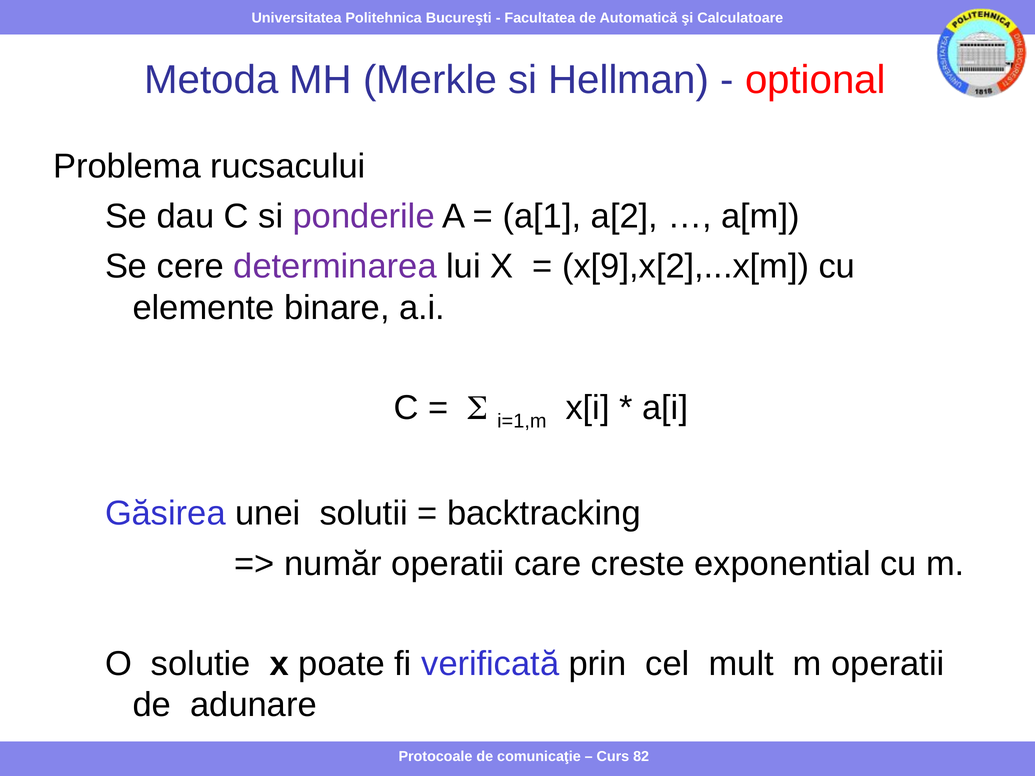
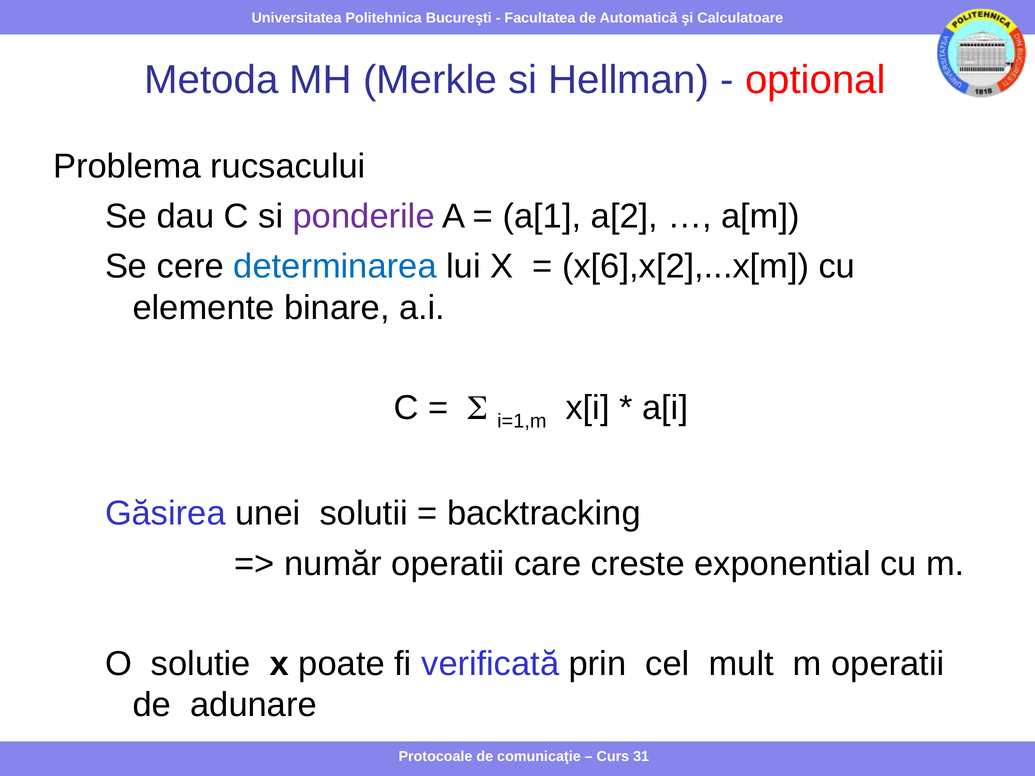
determinarea colour: purple -> blue (335, 267)
x[9],x[2],...x[m: x[9],x[2],...x[m -> x[6],x[2],...x[m (686, 267)
82: 82 -> 31 (641, 757)
